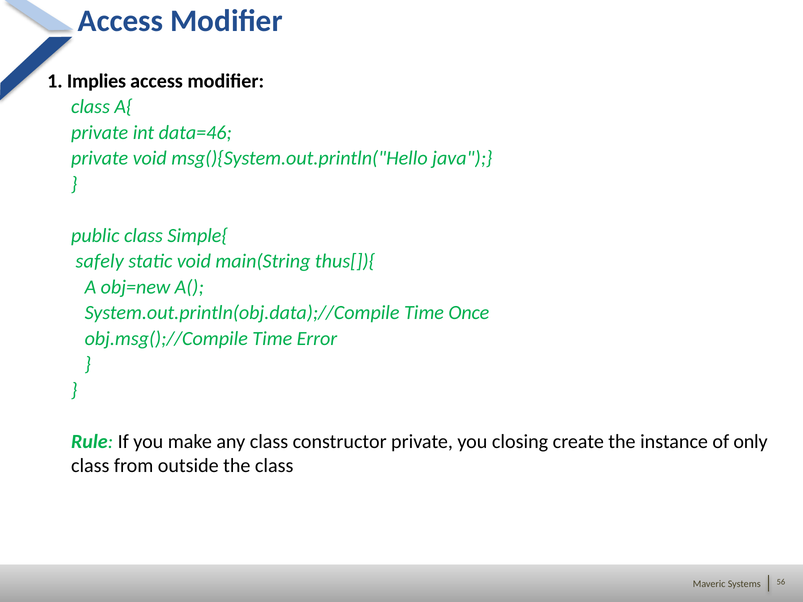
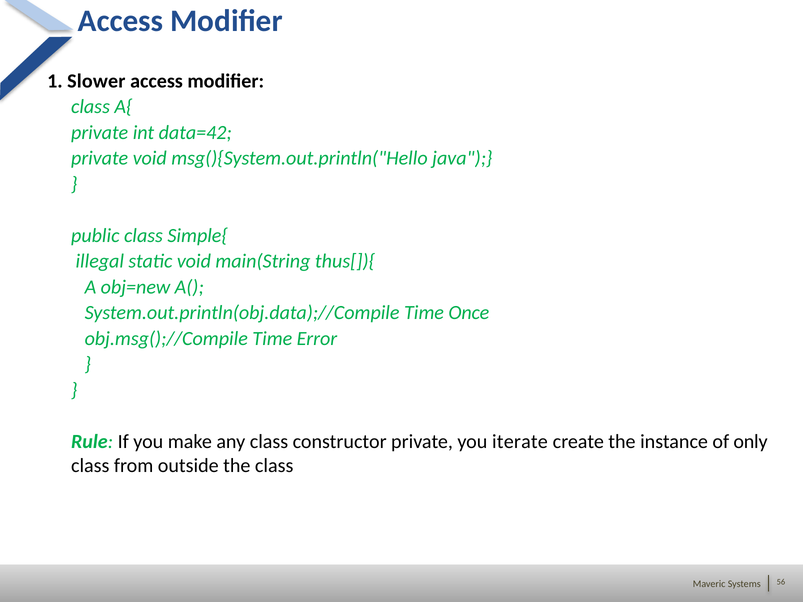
Implies: Implies -> Slower (96, 81)
data=46: data=46 -> data=42 (195, 133)
safely: safely -> illegal (100, 261)
closing: closing -> iterate (520, 442)
